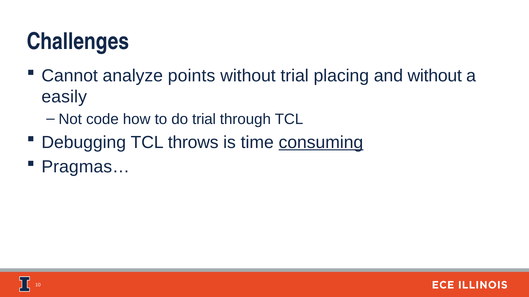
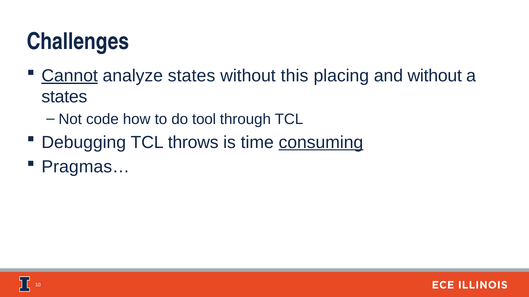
Cannot underline: none -> present (70, 76)
analyze points: points -> states (192, 76)
without trial: trial -> this (295, 76)
easily: easily -> states (64, 97)
do trial: trial -> tool (204, 119)
